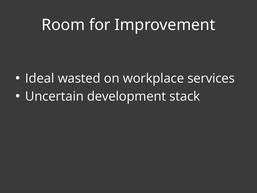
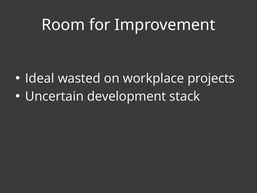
services: services -> projects (211, 78)
